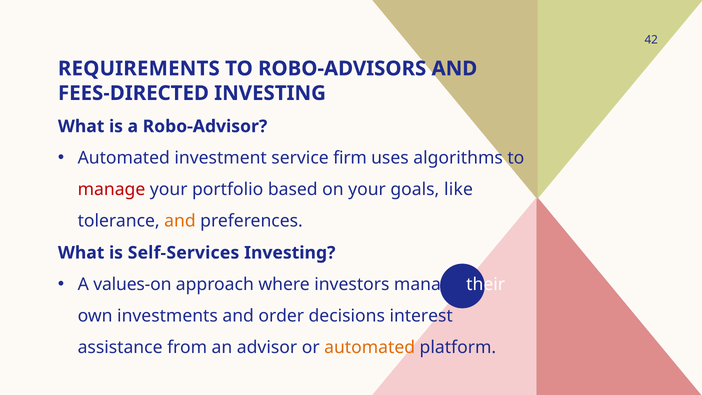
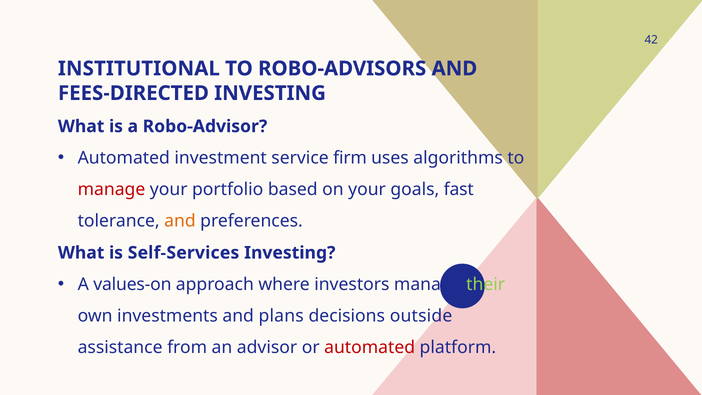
REQUIREMENTS: REQUIREMENTS -> INSTITUTIONAL (139, 69)
like: like -> fast (459, 190)
their colour: white -> light green (486, 284)
order: order -> plans (281, 316)
interest: interest -> outside (421, 316)
automated colour: orange -> red (370, 347)
